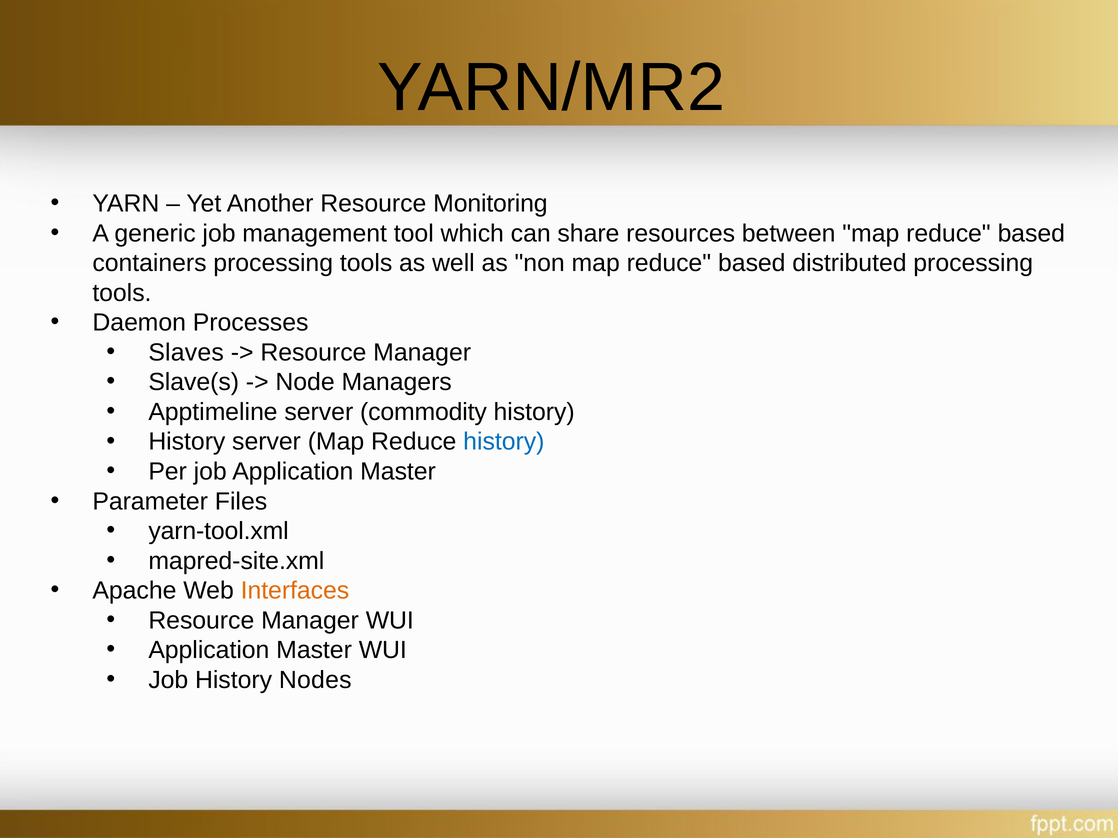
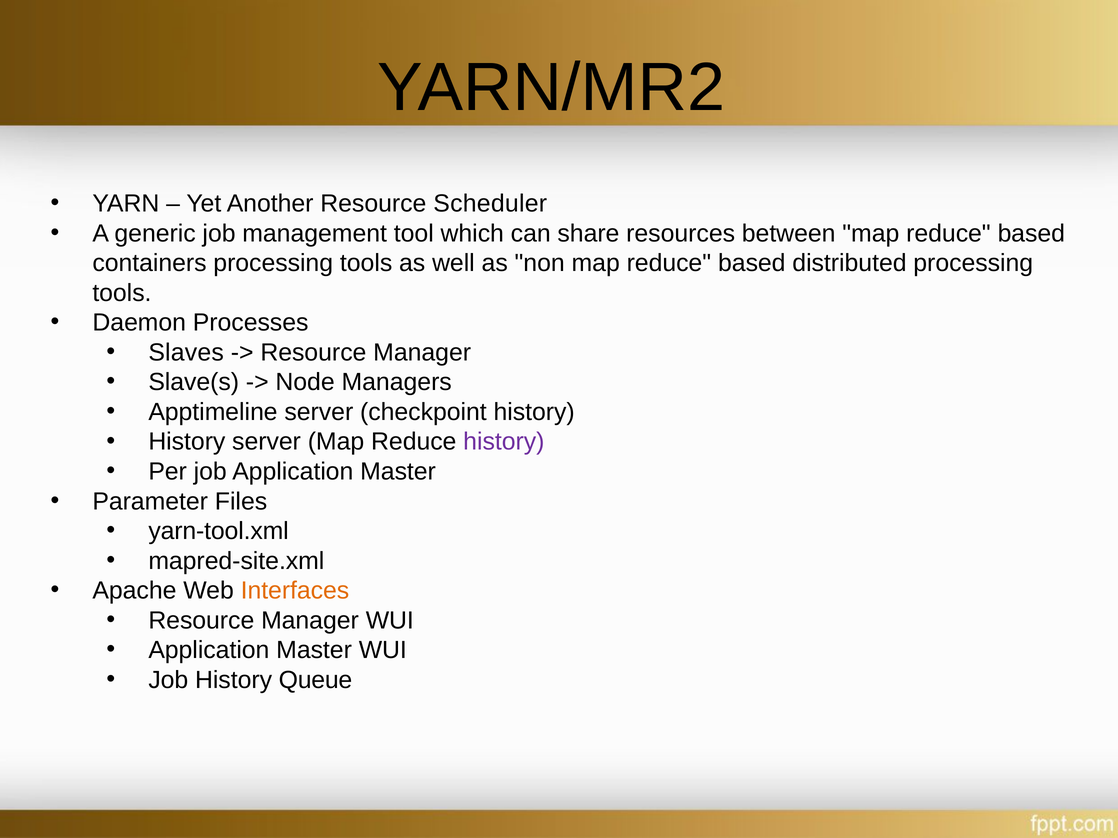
Monitoring: Monitoring -> Scheduler (490, 204)
commodity: commodity -> checkpoint (423, 412)
history colour: blue -> purple (504, 442)
Nodes: Nodes -> Queue (315, 680)
